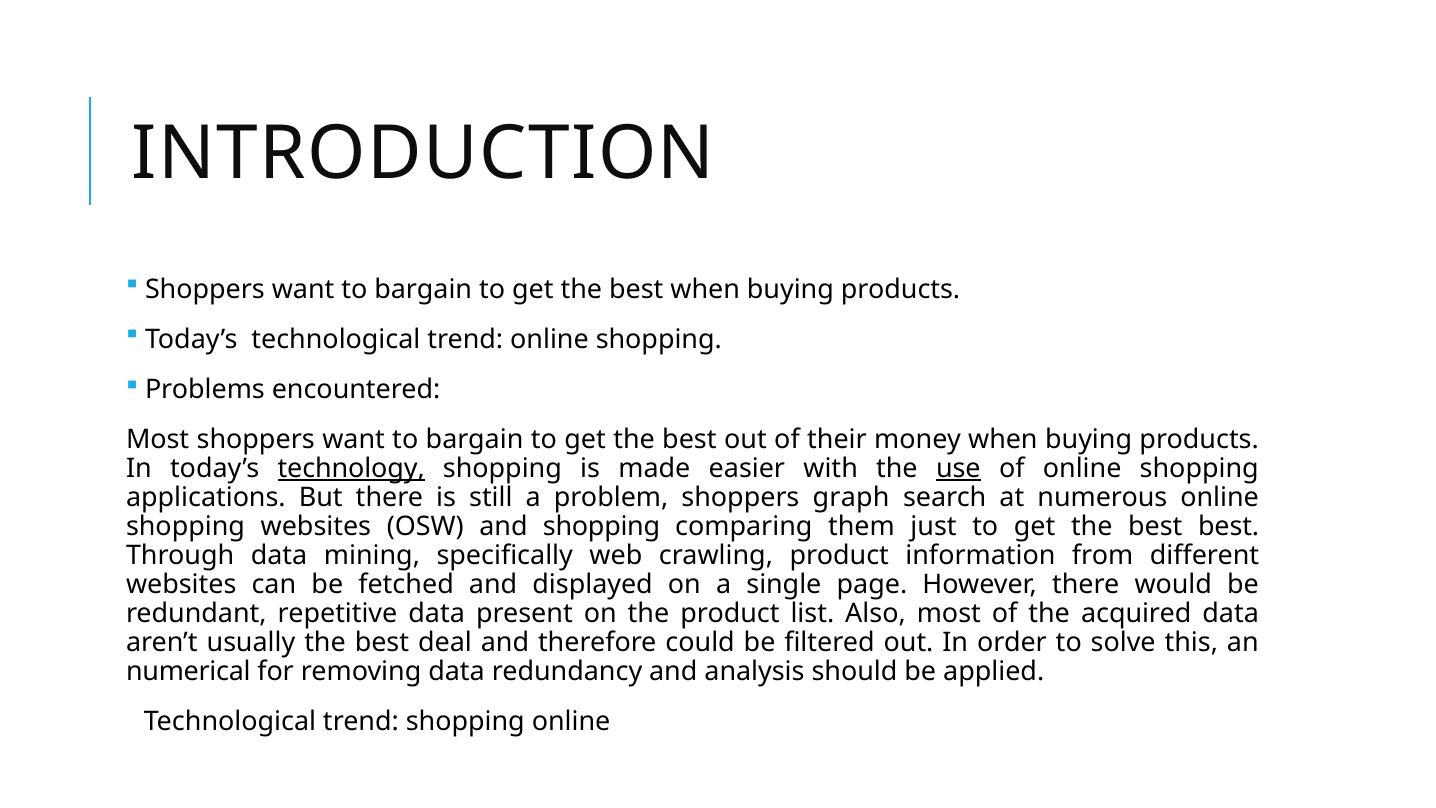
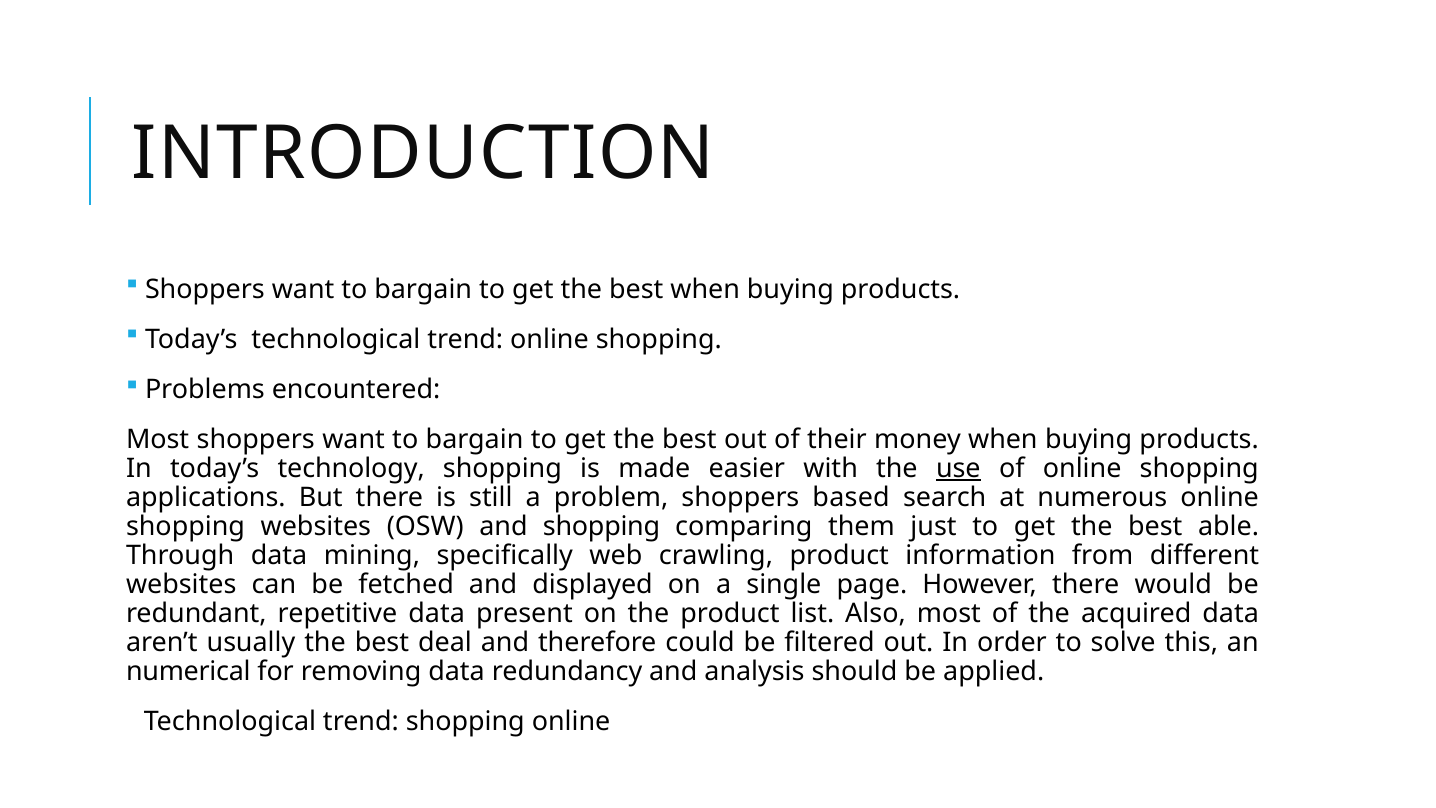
technology underline: present -> none (351, 468)
graph: graph -> based (851, 497)
best best: best -> able (1229, 526)
